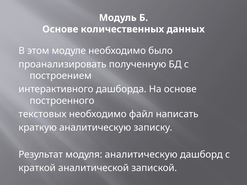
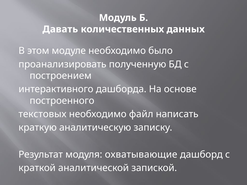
Основе: Основе -> Давать (60, 29)
модуля аналитическую: аналитическую -> охватывающие (141, 155)
